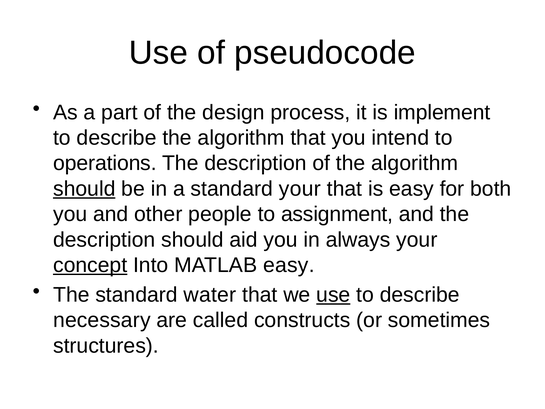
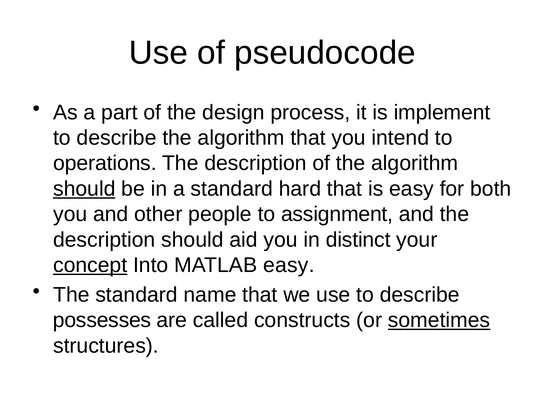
standard your: your -> hard (300, 189)
always: always -> distinct (358, 240)
water: water -> name (210, 295)
use underline: present -> none (333, 295)
necessary: necessary -> possesses (102, 320)
sometimes underline: none -> present (439, 320)
